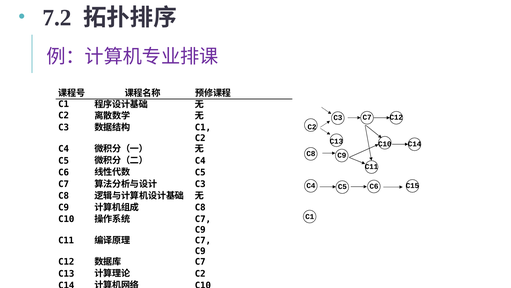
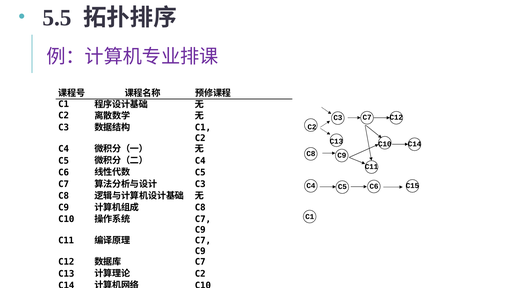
7.2: 7.2 -> 5.5 (57, 18)
